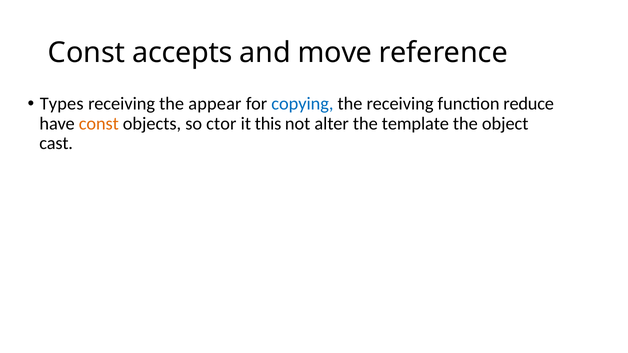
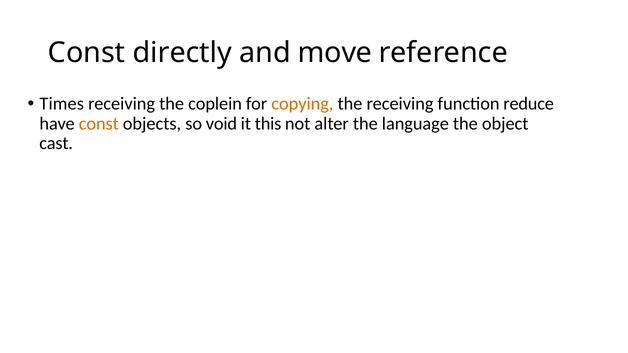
accepts: accepts -> directly (182, 53)
Types: Types -> Times (62, 104)
appear: appear -> coplein (215, 104)
copying colour: blue -> orange (302, 104)
ctor: ctor -> void (221, 124)
template: template -> language (415, 124)
